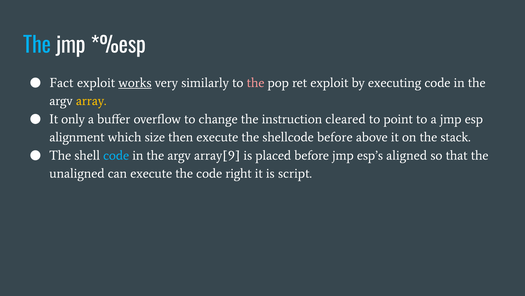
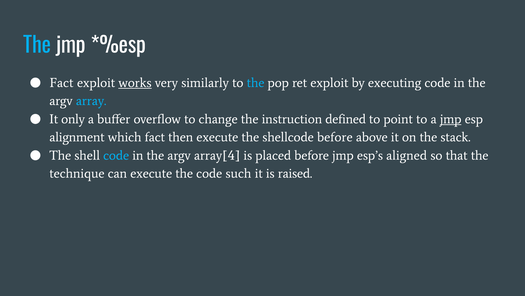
the colour: pink -> light blue (256, 83)
array colour: yellow -> light blue (91, 101)
cleared: cleared -> defined (346, 119)
jmp underline: none -> present (451, 119)
which size: size -> fact (155, 137)
array[9: array[9 -> array[4 (217, 155)
unaligned: unaligned -> technique (77, 173)
right: right -> such (238, 173)
script: script -> raised (295, 173)
